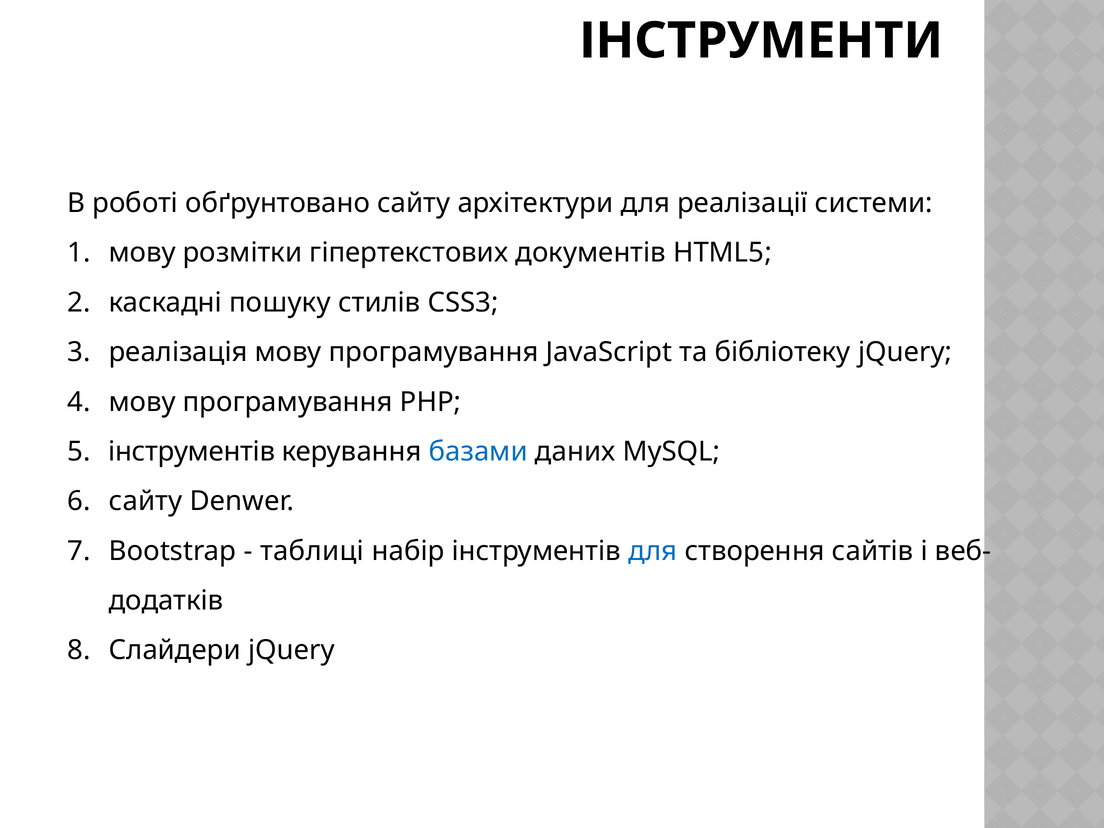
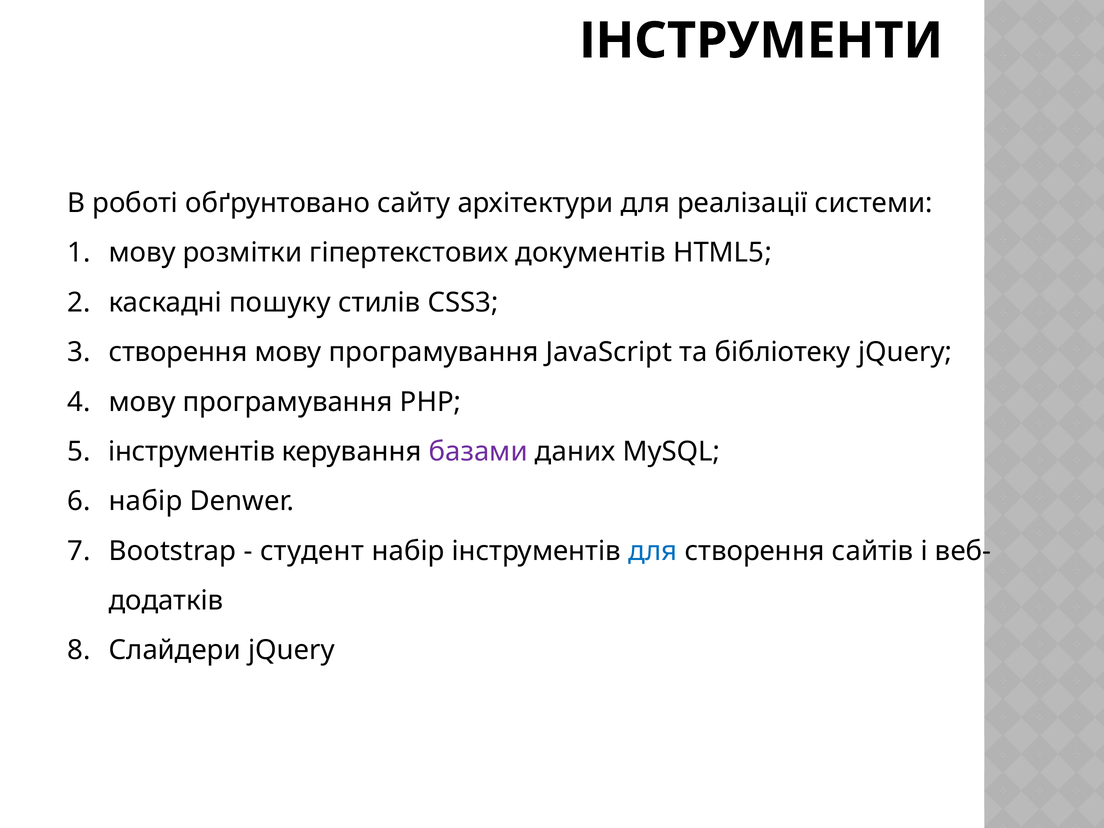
реалізація: реалізація -> створення (178, 352)
базами colour: blue -> purple (478, 452)
сайту: сайту -> набір (146, 501)
таблиці: таблиці -> студент (312, 551)
